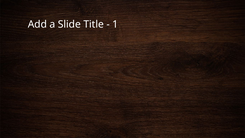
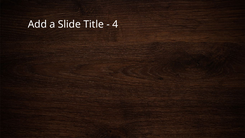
1: 1 -> 4 (115, 24)
